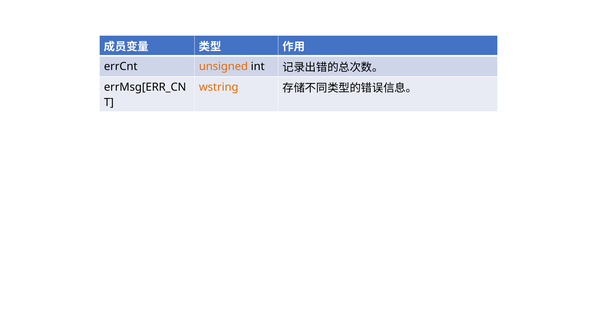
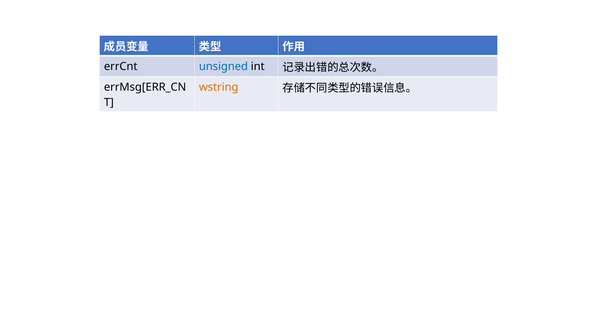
unsigned colour: orange -> blue (223, 66)
